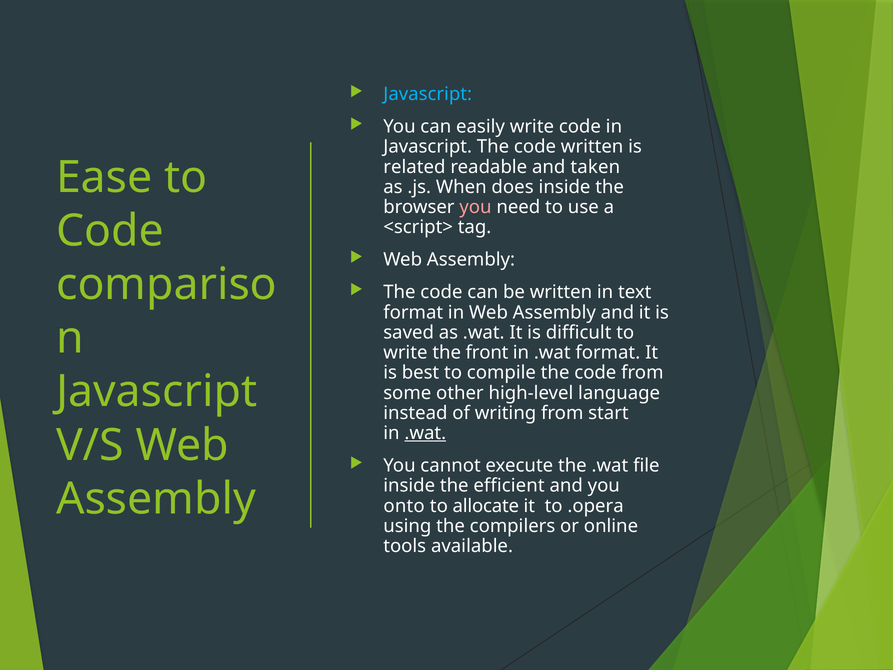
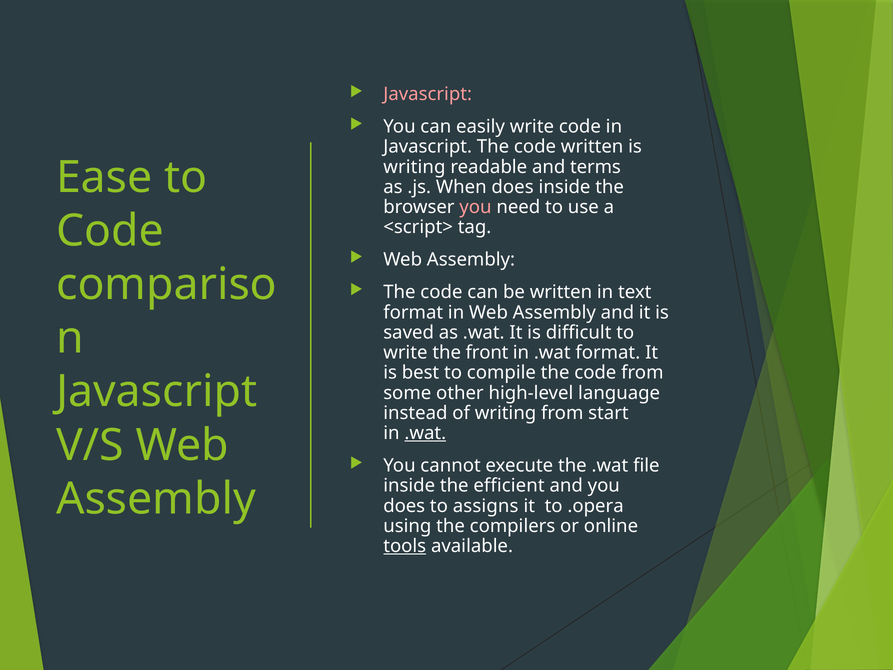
Javascript colour: light blue -> pink (428, 94)
related: related -> writing (414, 167)
taken: taken -> terms (595, 167)
onto: onto -> does (404, 506)
allocate: allocate -> assigns (486, 506)
tools underline: none -> present (405, 546)
